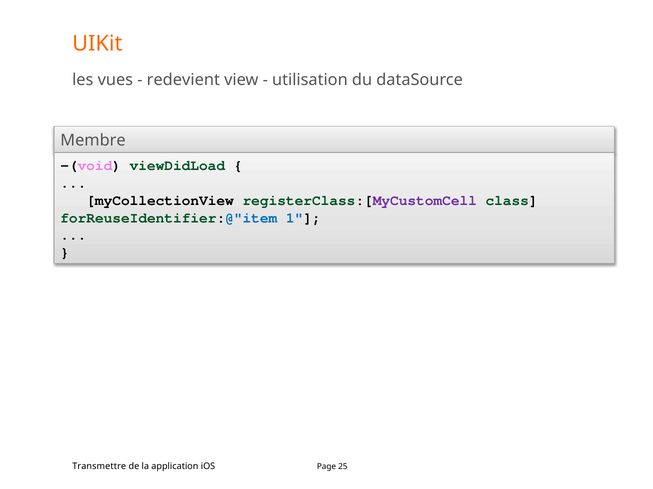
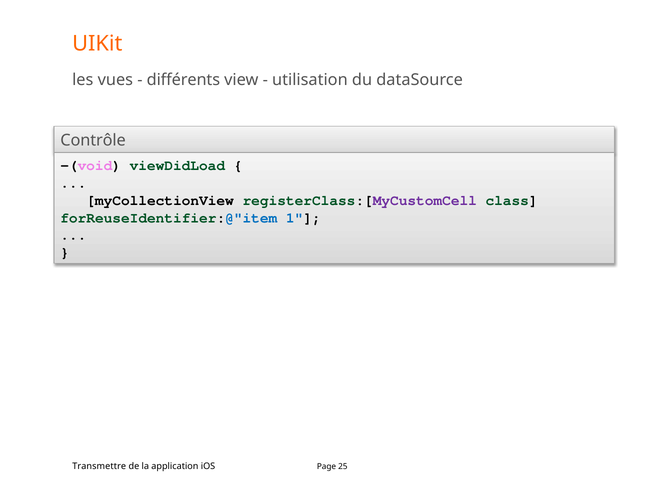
redevient: redevient -> différents (183, 80)
Membre: Membre -> Contrôle (93, 141)
